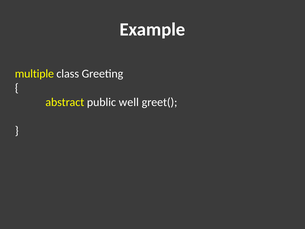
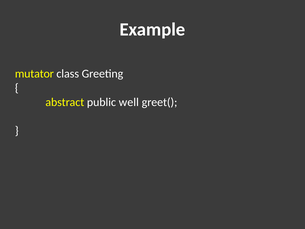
multiple: multiple -> mutator (34, 74)
